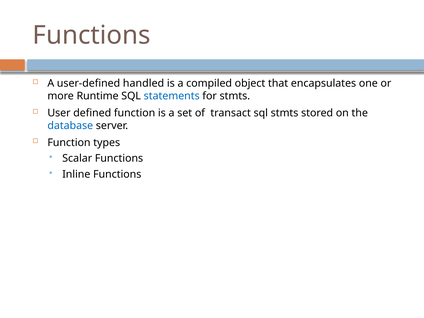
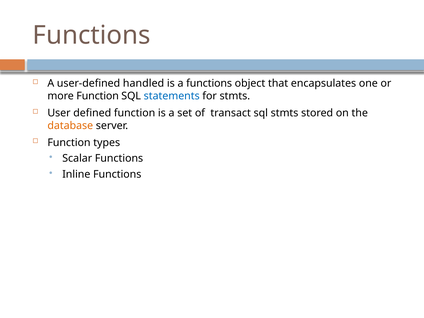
a compiled: compiled -> functions (209, 83)
more Runtime: Runtime -> Function (98, 96)
database colour: blue -> orange (70, 126)
